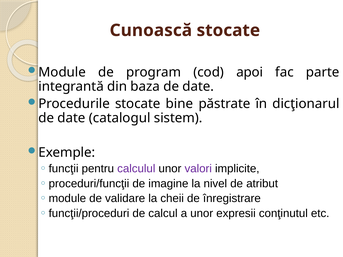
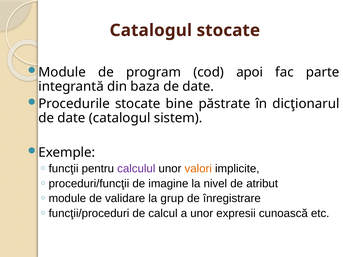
Cunoască: Cunoască -> Catalogul (151, 30)
valori colour: purple -> orange (198, 169)
cheii: cheii -> grup (172, 199)
conţinutul: conţinutul -> cunoască (283, 214)
